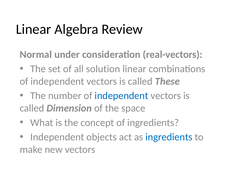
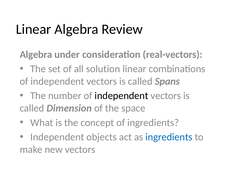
Normal: Normal -> Algebra (36, 54)
These: These -> Spans (167, 81)
independent colour: blue -> black (121, 96)
